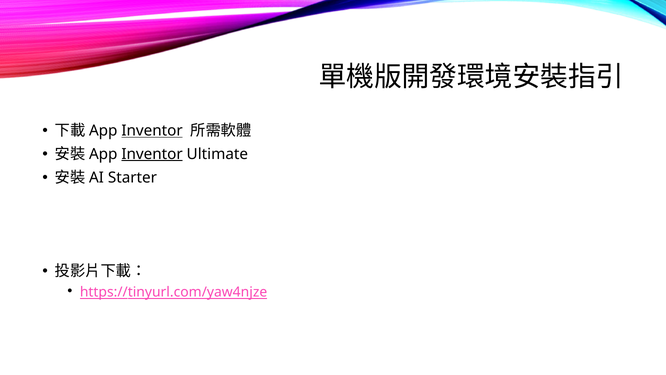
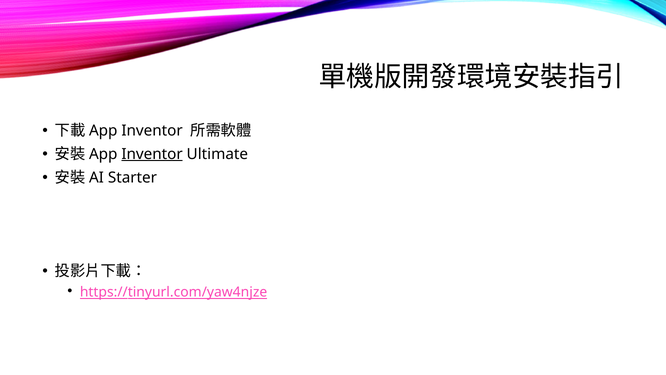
Inventor underline: present -> none (152, 131)
